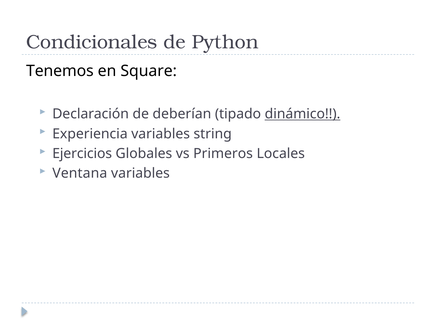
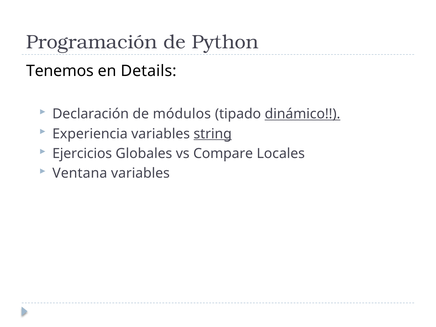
Condicionales: Condicionales -> Programación (92, 42)
Square: Square -> Details (149, 71)
deberían: deberían -> módulos (182, 114)
string underline: none -> present (213, 134)
Primeros: Primeros -> Compare (223, 153)
